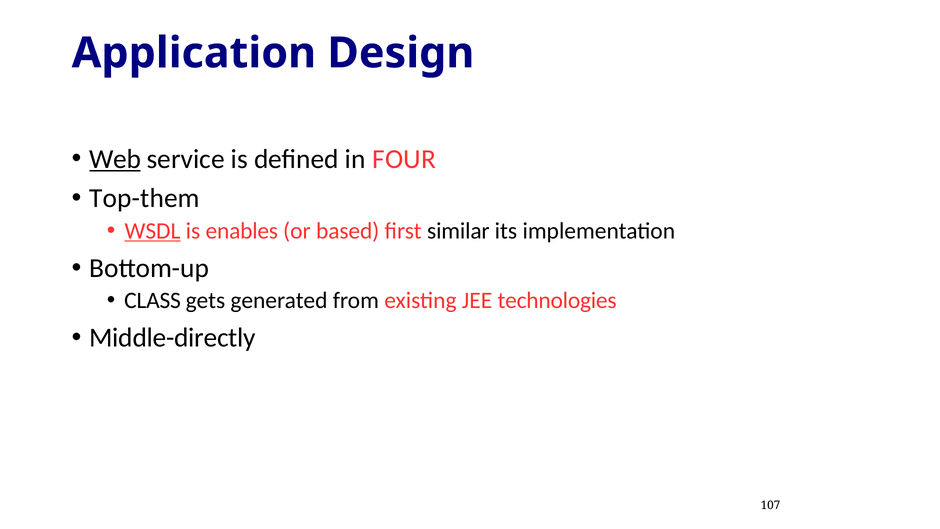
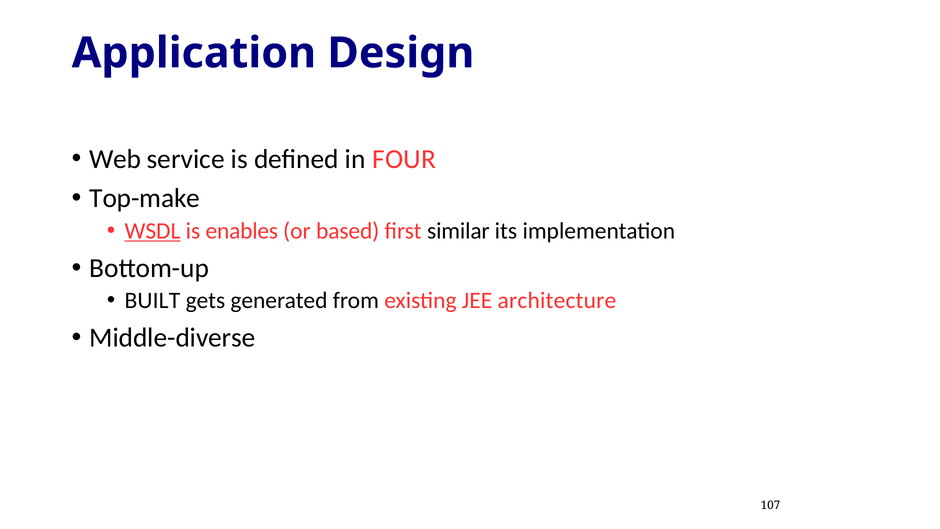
Web underline: present -> none (115, 159)
Top-them: Top-them -> Top-make (145, 198)
CLASS: CLASS -> BUILT (152, 300)
technologies: technologies -> architecture (557, 300)
Middle-directly: Middle-directly -> Middle-diverse (172, 338)
